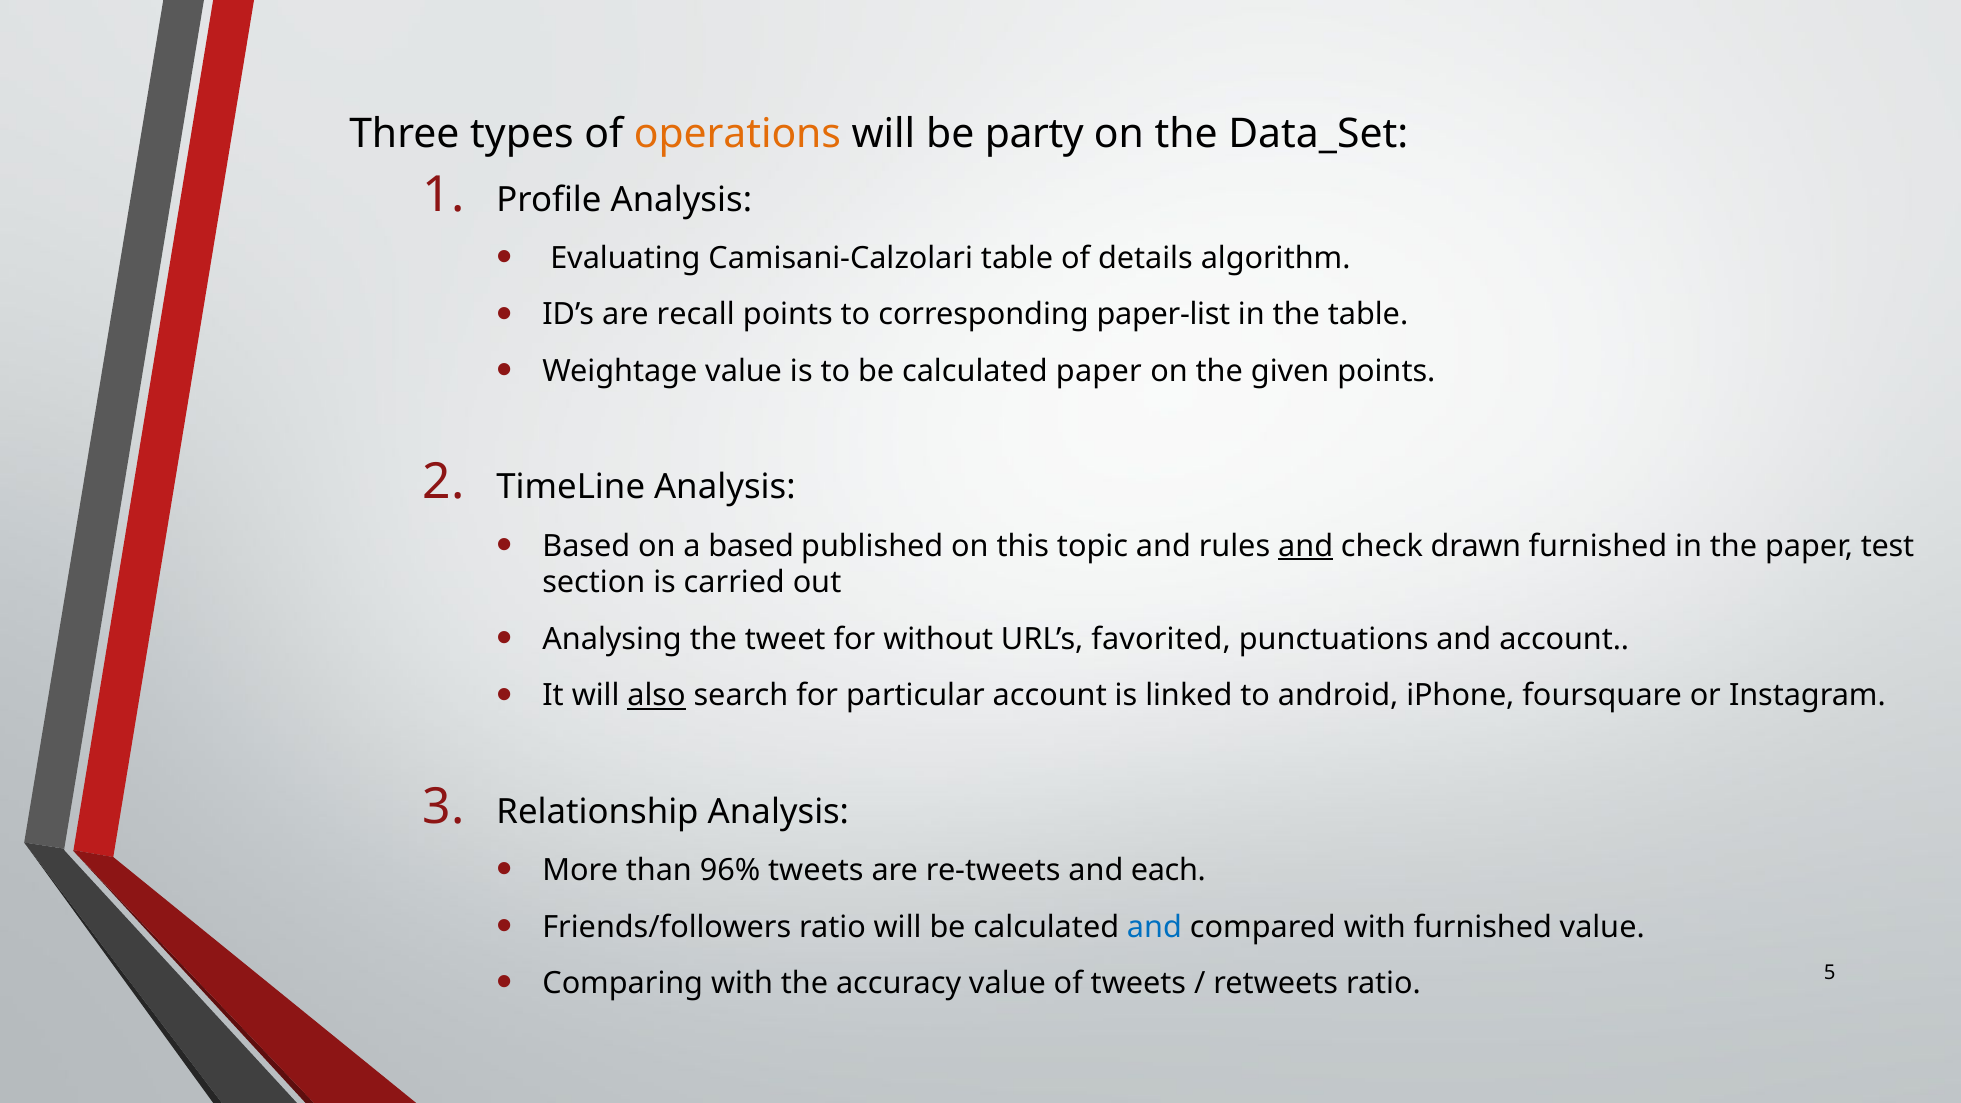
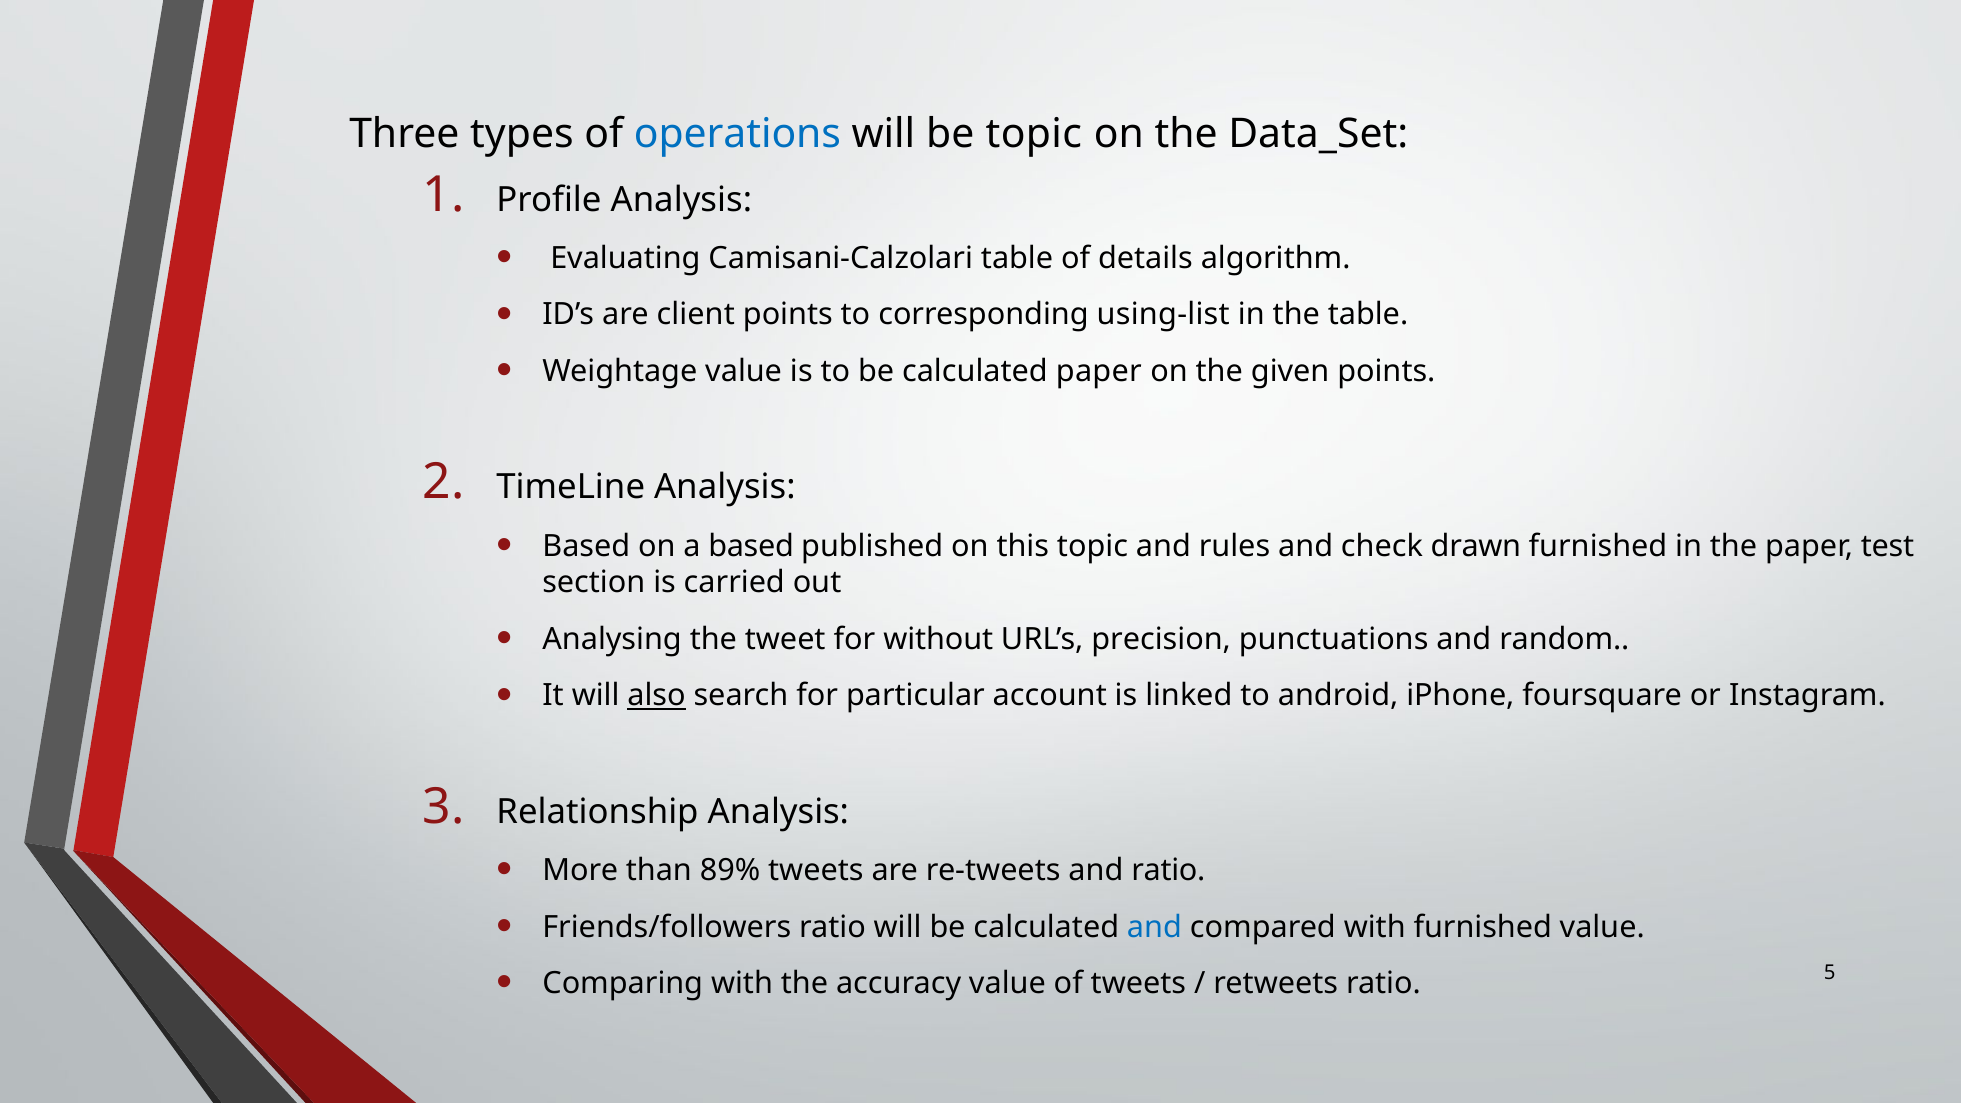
operations colour: orange -> blue (737, 134)
be party: party -> topic (1034, 134)
recall: recall -> client (696, 315)
paper-list: paper-list -> using-list (1163, 315)
and underline: present -> none (1306, 546)
favorited: favorited -> precision (1161, 639)
and account: account -> random (1564, 639)
96%: 96% -> 89% (730, 871)
and each: each -> ratio (1168, 871)
